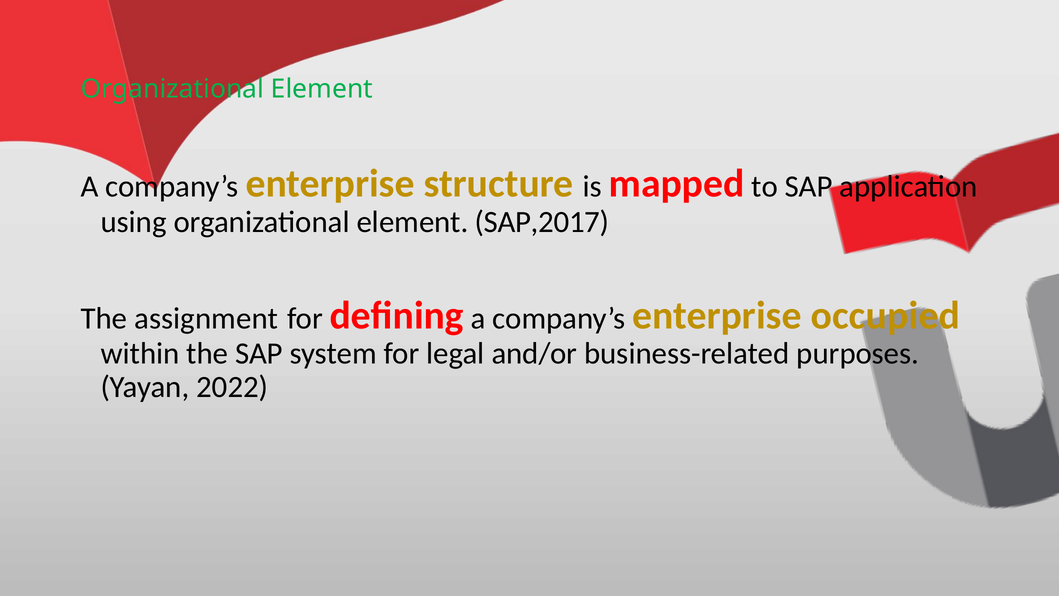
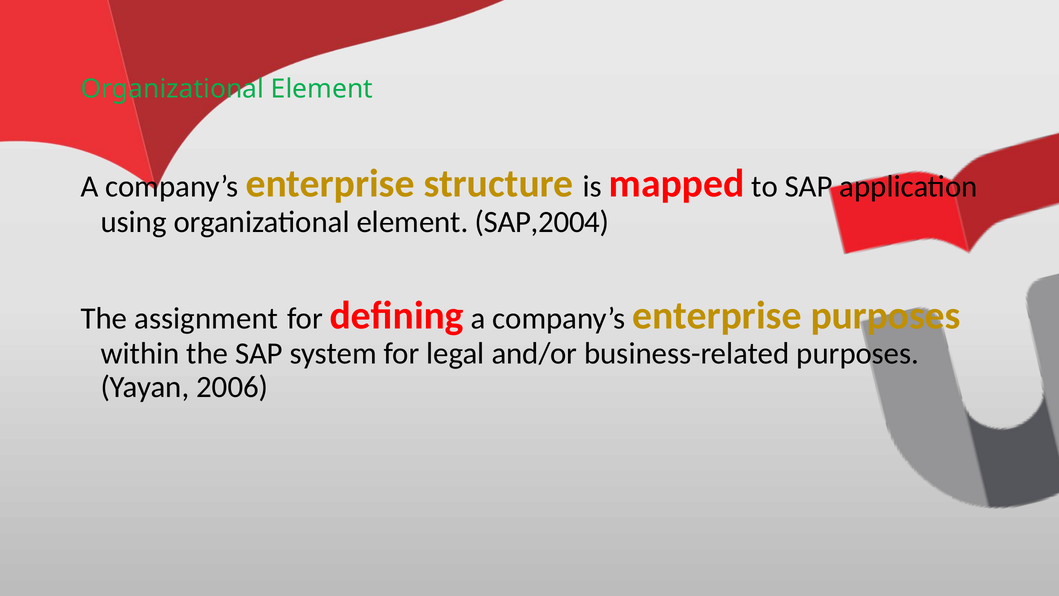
SAP,2017: SAP,2017 -> SAP,2004 (542, 222)
enterprise occupied: occupied -> purposes (885, 315)
2022: 2022 -> 2006 (232, 387)
